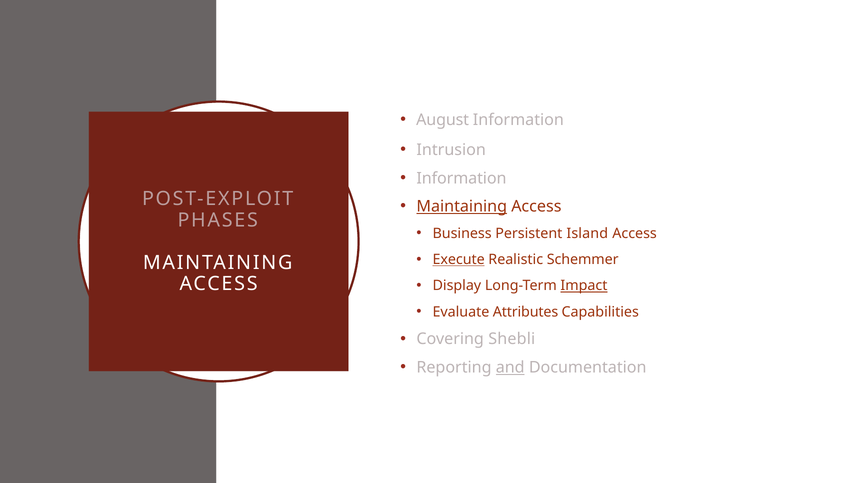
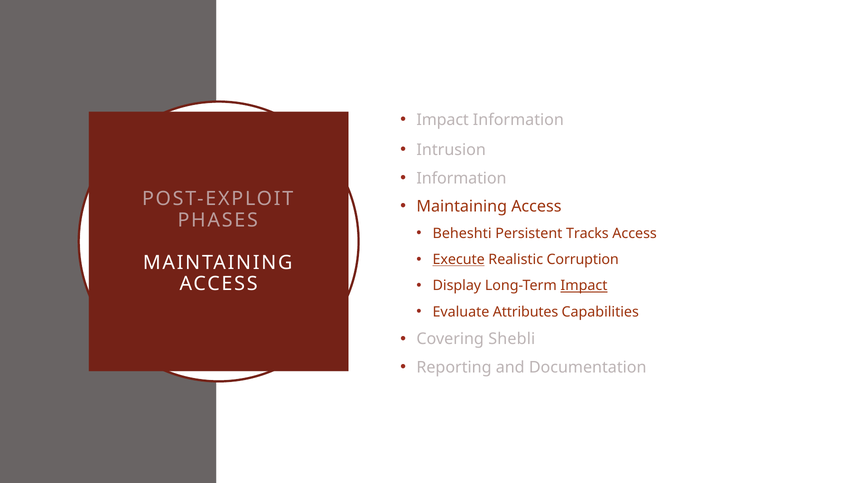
August: August -> Impact (443, 120)
Maintaining underline: present -> none (462, 207)
Business: Business -> Beheshti (462, 234)
Island: Island -> Tracks (587, 234)
Schemmer: Schemmer -> Corruption (583, 260)
and underline: present -> none (510, 368)
